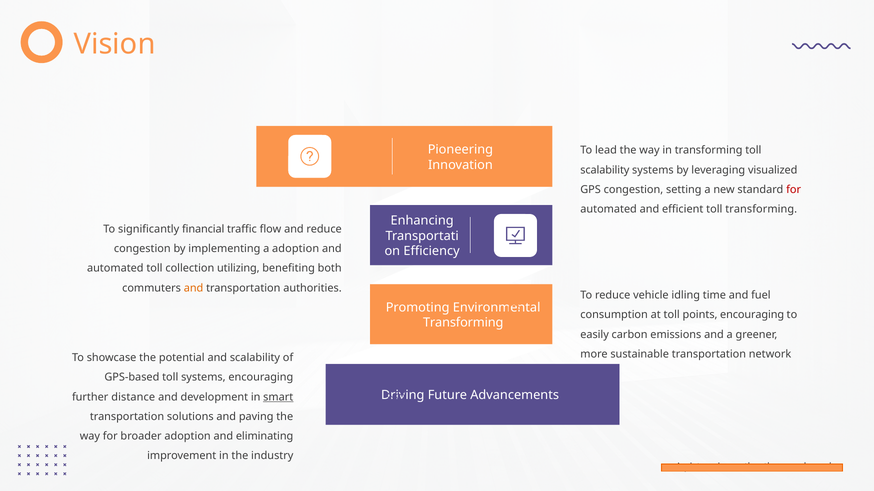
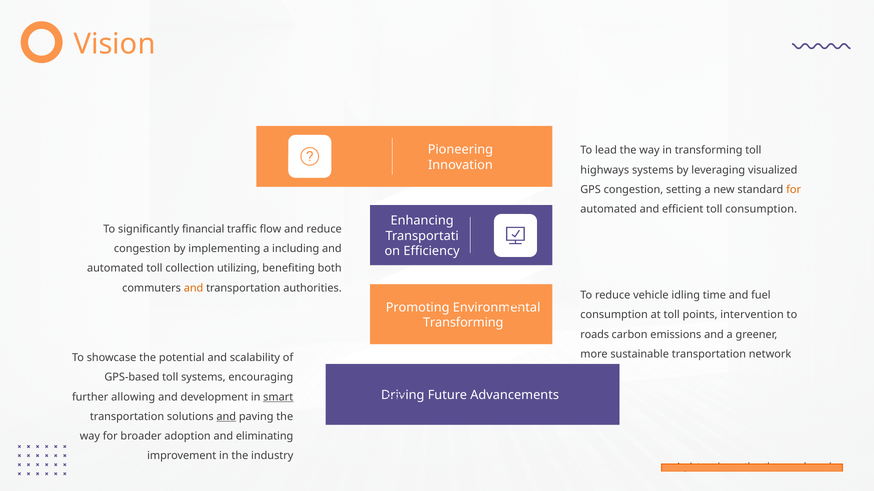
scalability: scalability -> highways (605, 170)
for colour: red -> orange (794, 190)
toll transforming: transforming -> consumption (761, 209)
a adoption: adoption -> including (296, 249)
points encouraging: encouraging -> intervention (752, 315)
easily: easily -> roads (595, 335)
distance: distance -> allowing (133, 397)
and underline: none -> present (226, 417)
